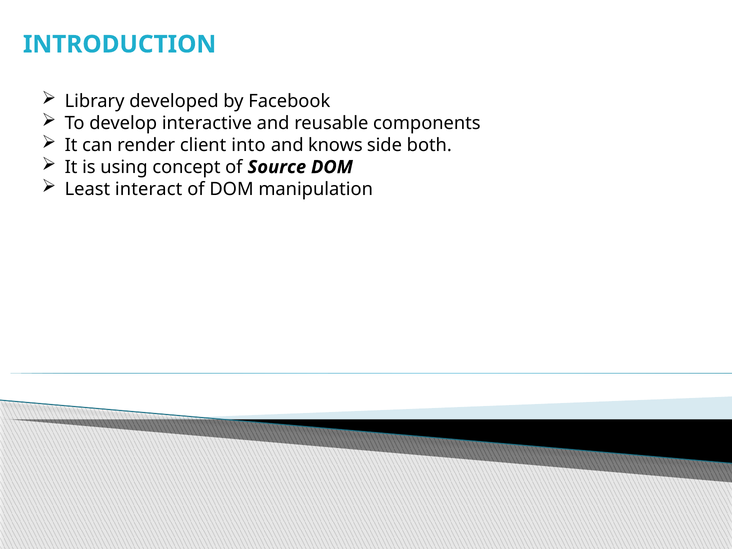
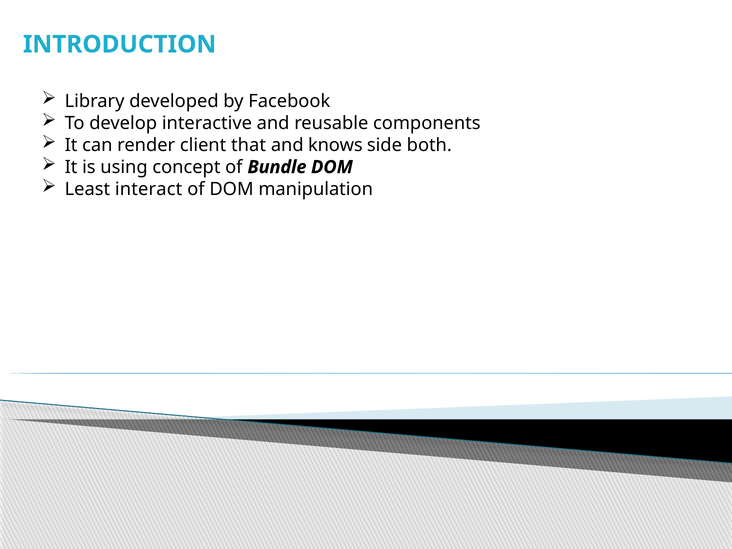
into: into -> that (249, 145)
Source: Source -> Bundle (277, 167)
